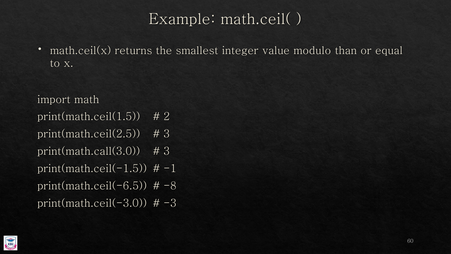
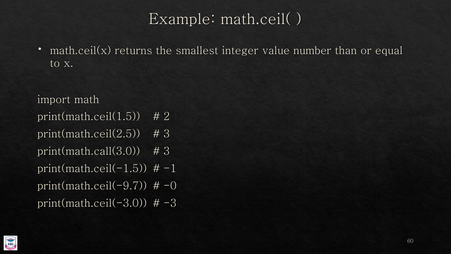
modulo: modulo -> number (312, 51)
print(math.ceil(-6.5: print(math.ceil(-6.5 -> print(math.ceil(-9.7 (92, 186)
-8: -8 -> -0 (170, 186)
